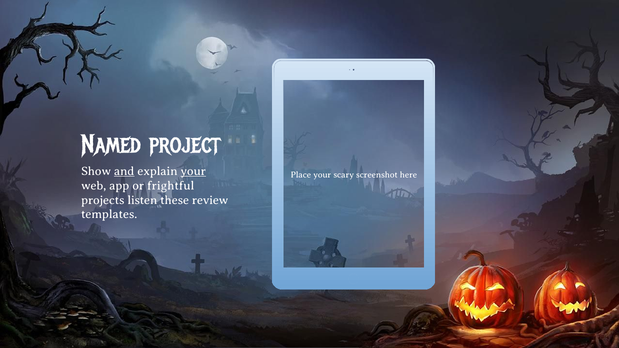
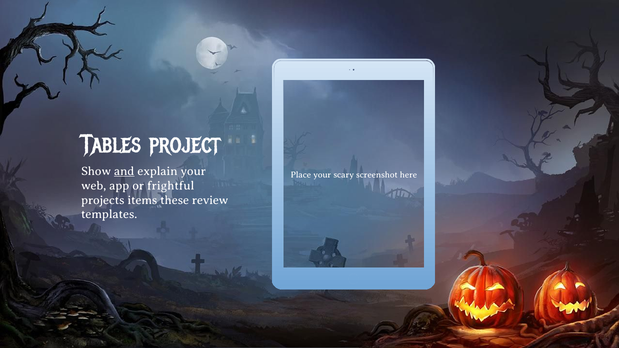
Named: Named -> Tables (111, 144)
your underline: present -> none (193, 171)
listen: listen -> items (142, 200)
